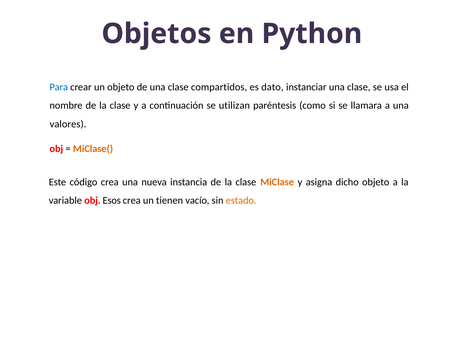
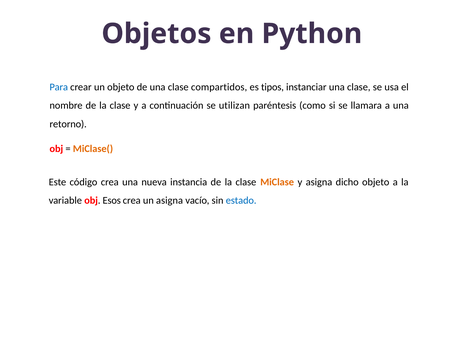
dato: dato -> tipos (273, 87)
valores: valores -> retorno (68, 124)
un tienen: tienen -> asigna (170, 200)
estado colour: orange -> blue (241, 200)
